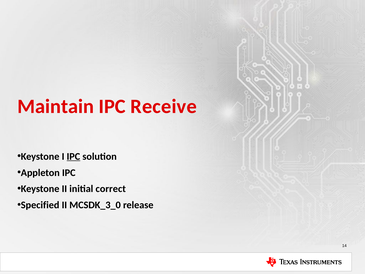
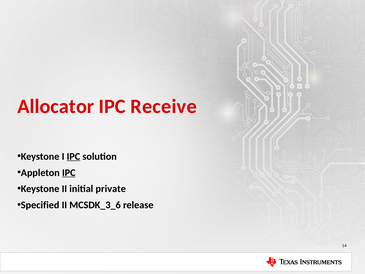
Maintain: Maintain -> Allocator (56, 106)
IPC underline: none -> present (69, 172)
correct: correct -> private (111, 189)
MCSDK_3_0: MCSDK_3_0 -> MCSDK_3_6 (95, 205)
